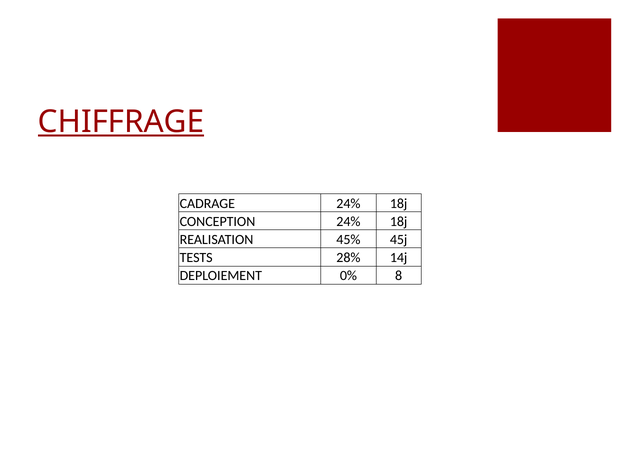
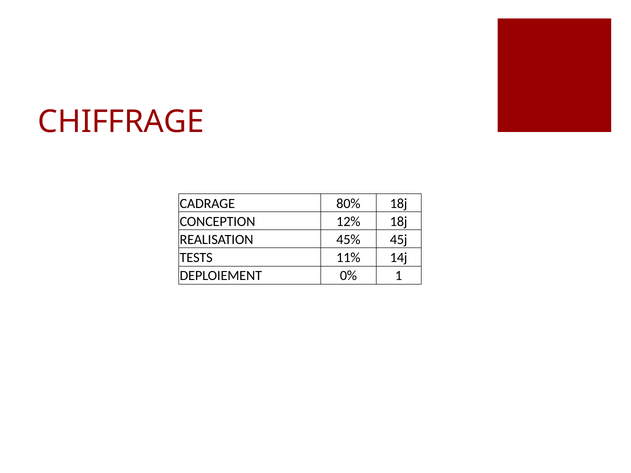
CHIFFRAGE underline: present -> none (121, 122)
CADRAGE 24%: 24% -> 80% (348, 204)
CONCEPTION 24%: 24% -> 12% (348, 222)
28%: 28% -> 11% (348, 258)
8: 8 -> 1 (399, 276)
